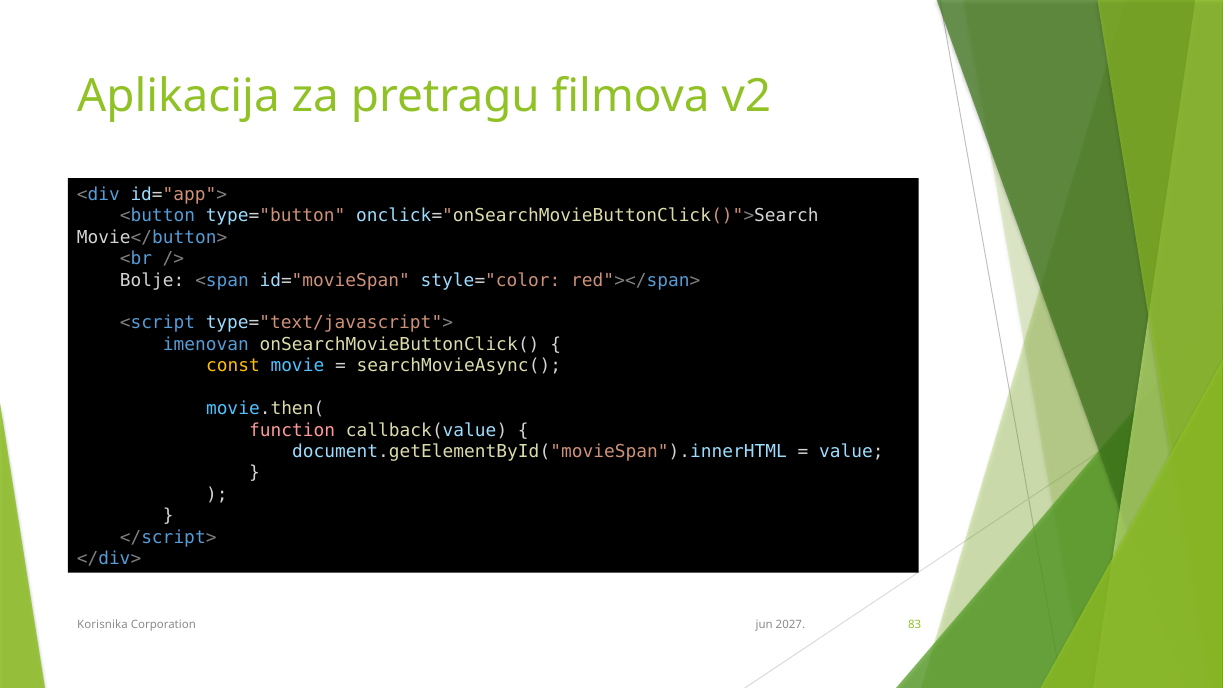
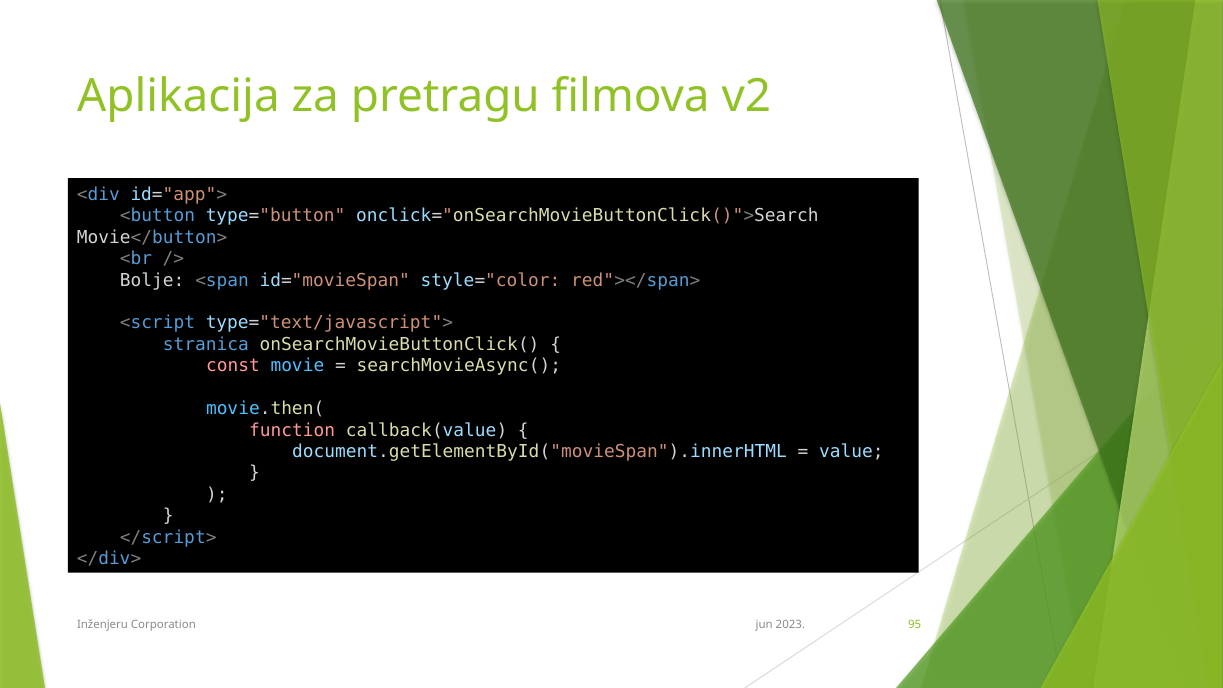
imenovan: imenovan -> stranica (206, 344)
const colour: yellow -> pink (233, 366)
Korisnika: Korisnika -> Inženjeru (103, 624)
83: 83 -> 95 (915, 624)
2027: 2027 -> 2023 (790, 625)
